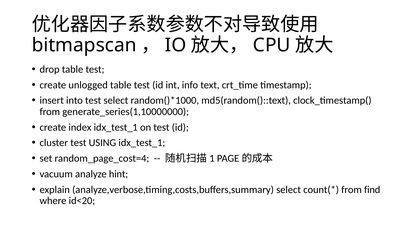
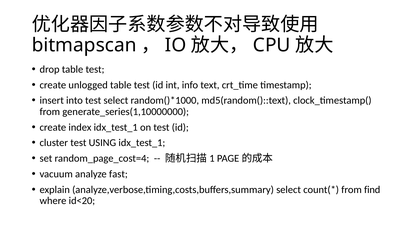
hint: hint -> fast (118, 174)
